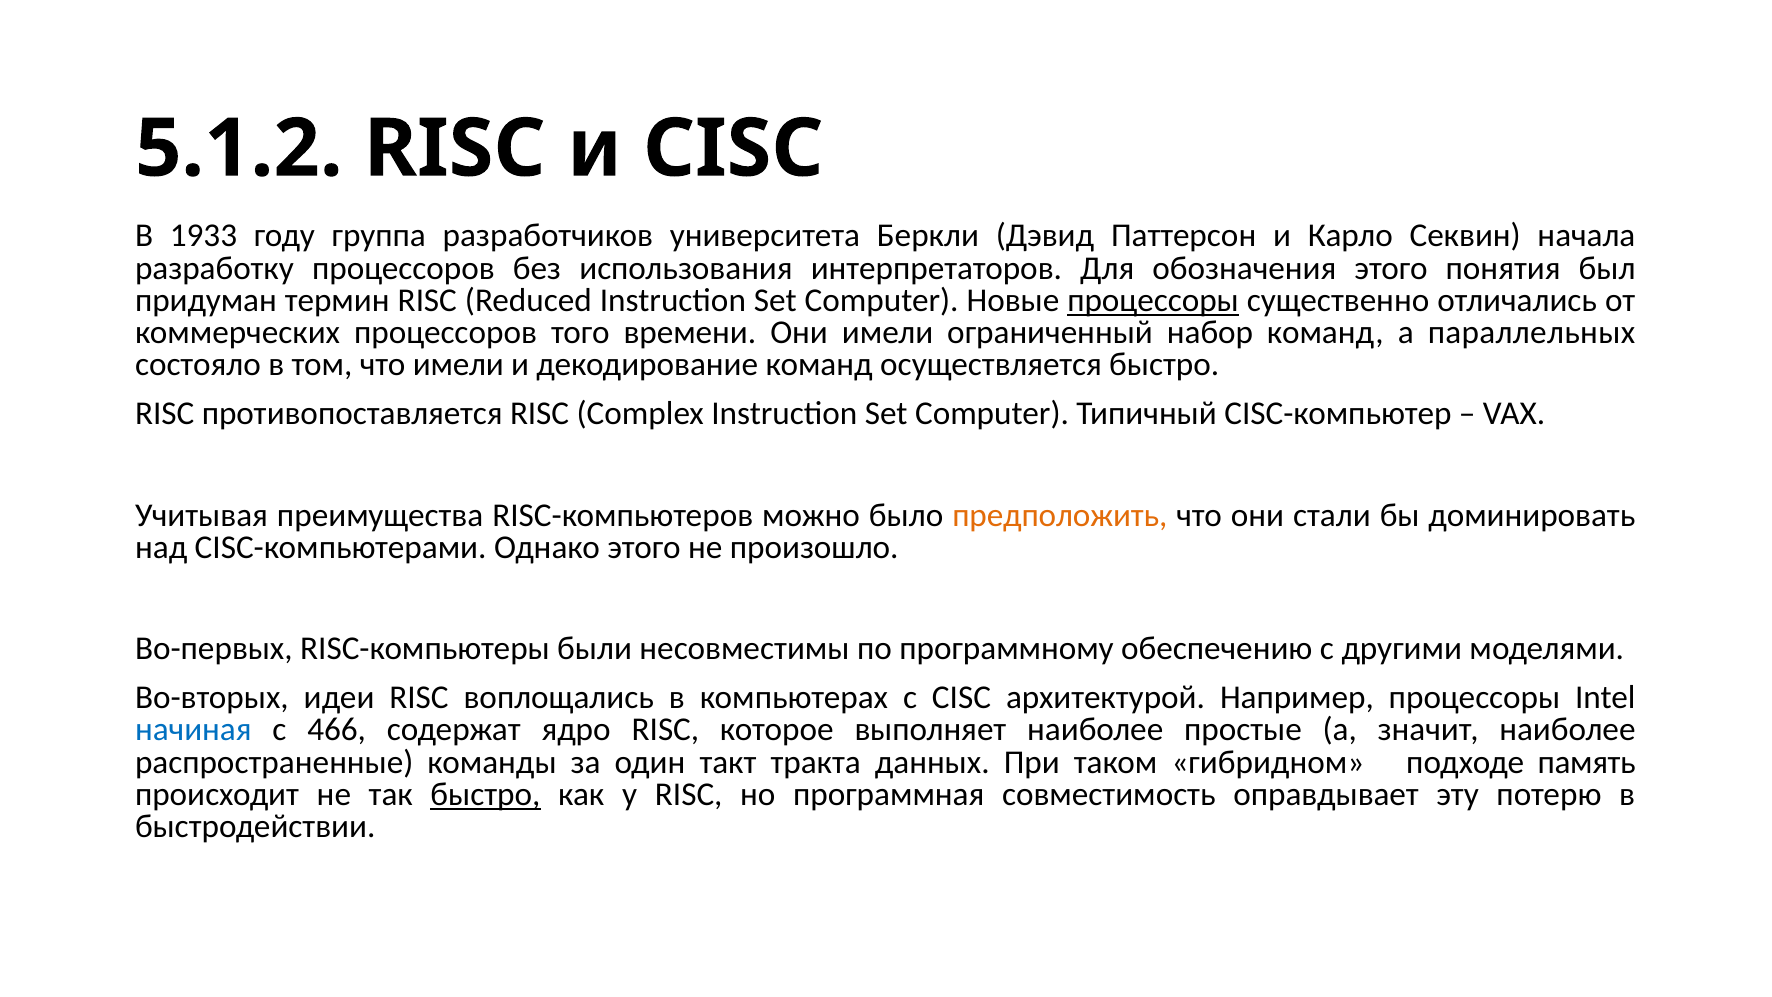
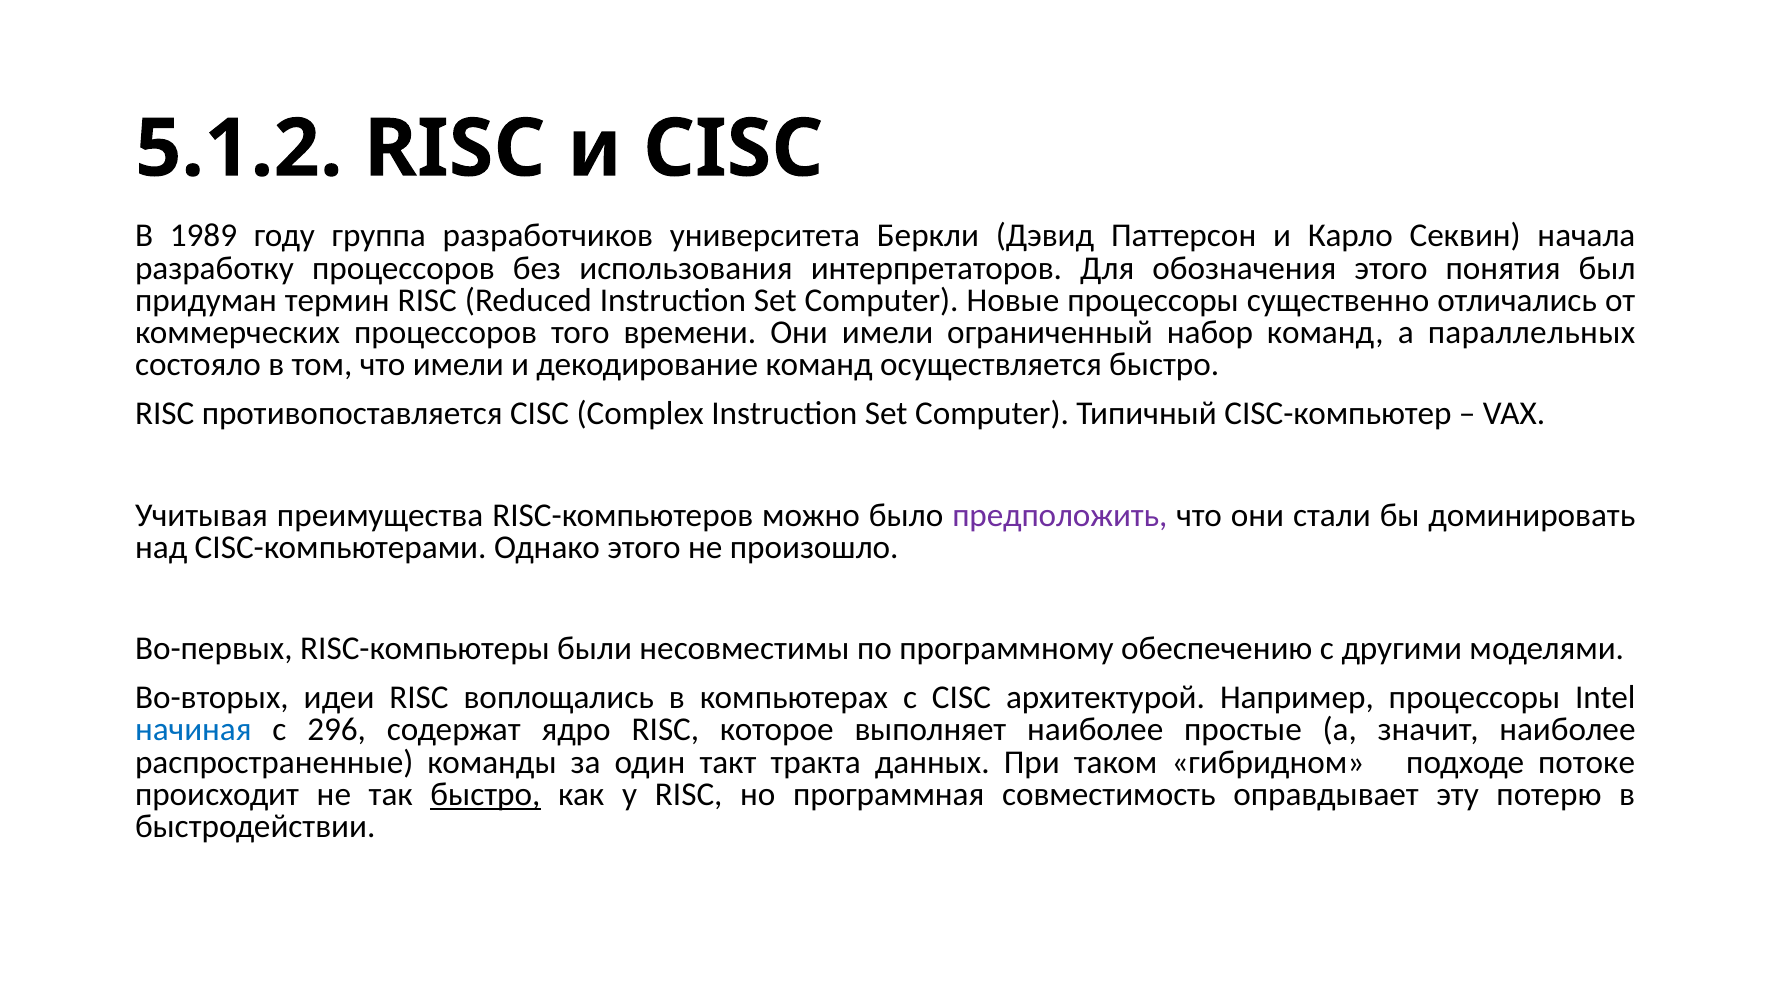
1933: 1933 -> 1989 (203, 236)
процессоры underline: present -> none (1153, 300)
противопоставляется RISC: RISC -> СISC (540, 414)
предположить colour: orange -> purple (1060, 515)
466: 466 -> 296 (337, 730)
память: память -> потоке (1587, 762)
